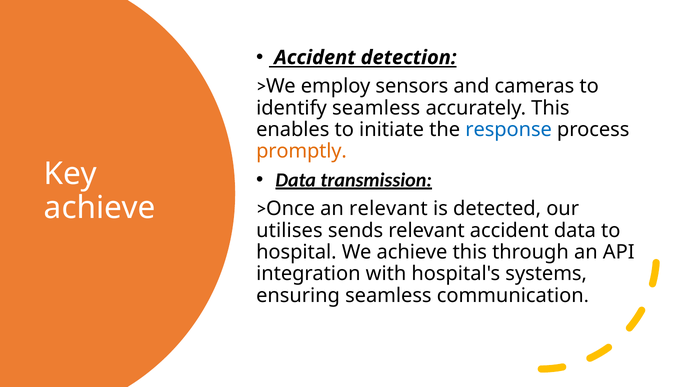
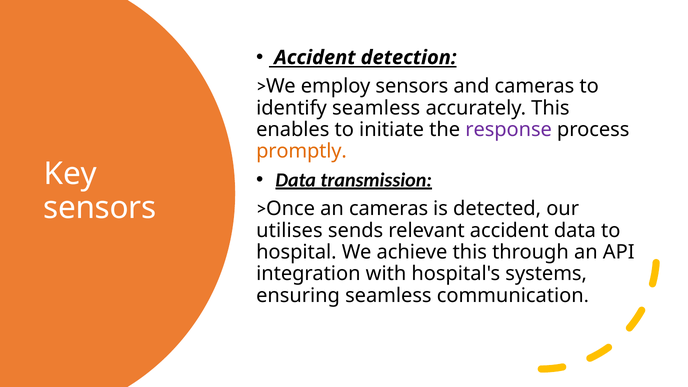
response colour: blue -> purple (509, 130)
achieve: achieve -> sensors (100, 208)
an relevant: relevant -> cameras (389, 209)
